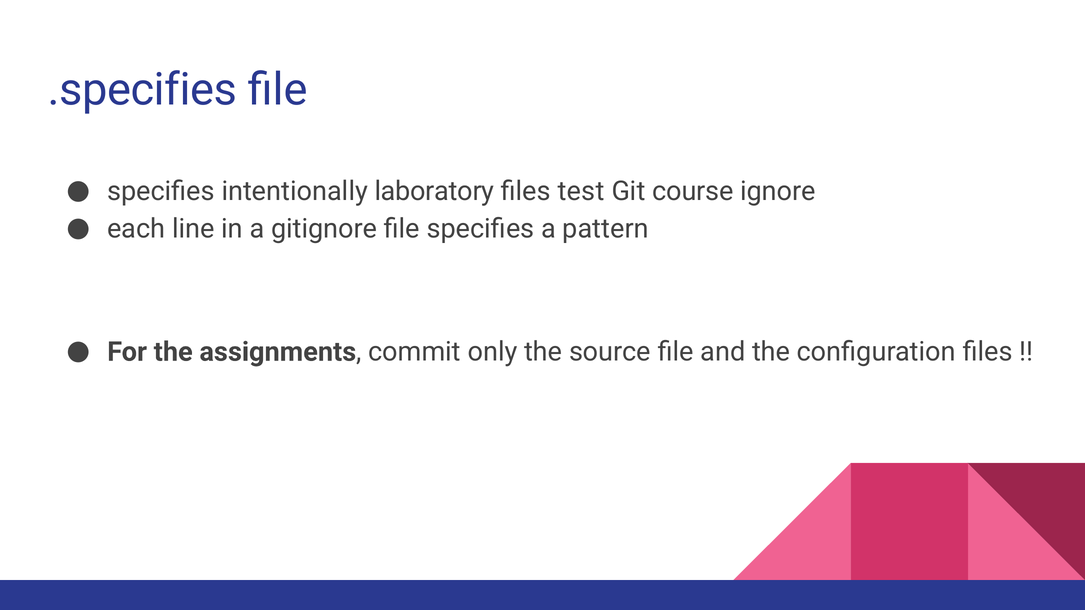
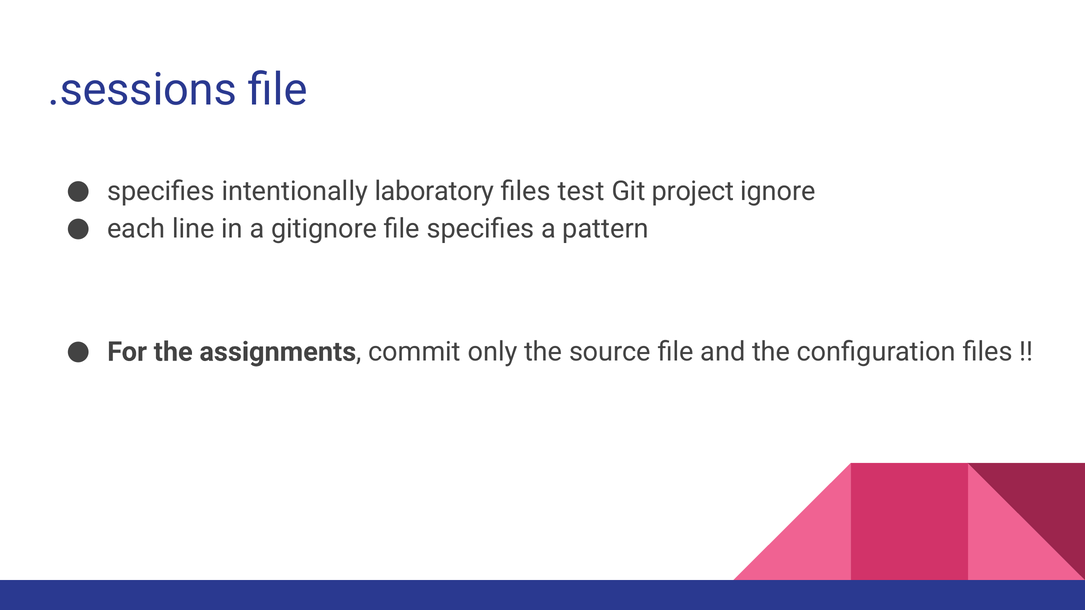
.specifies: .specifies -> .sessions (142, 90)
course: course -> project (693, 192)
